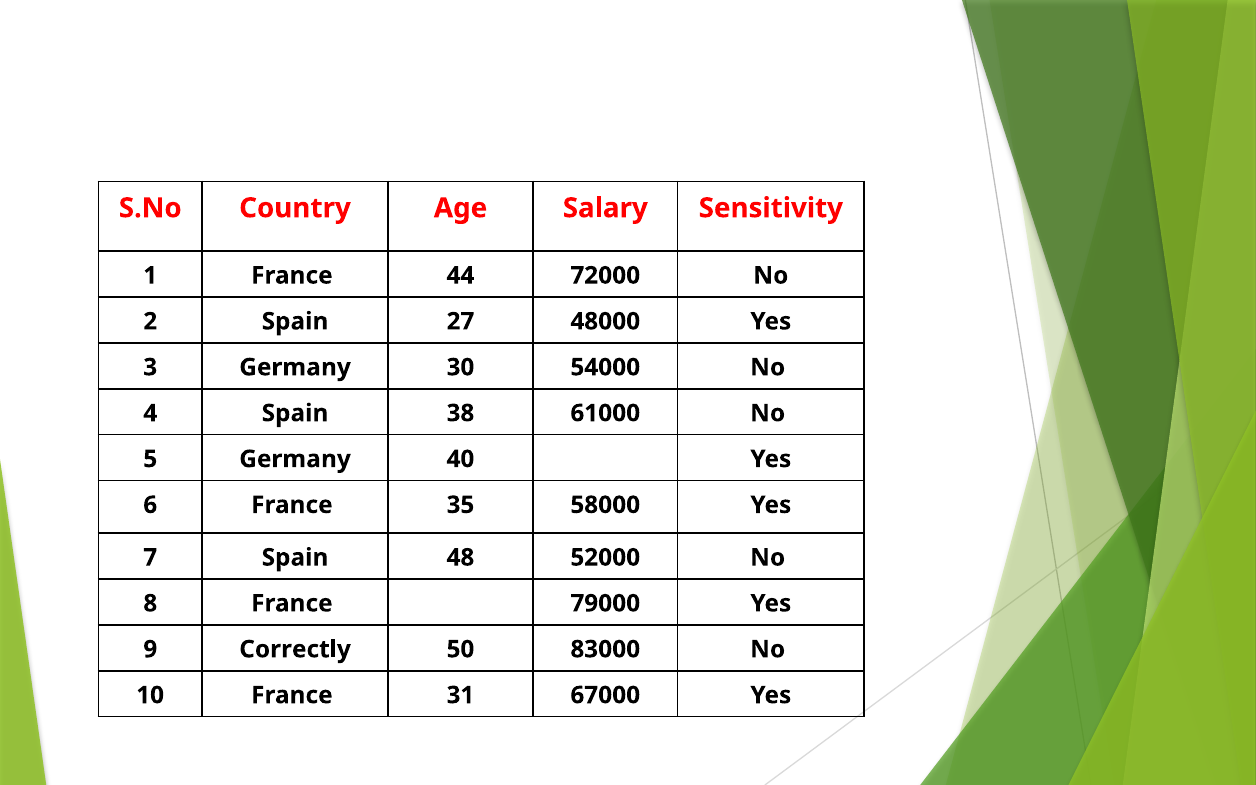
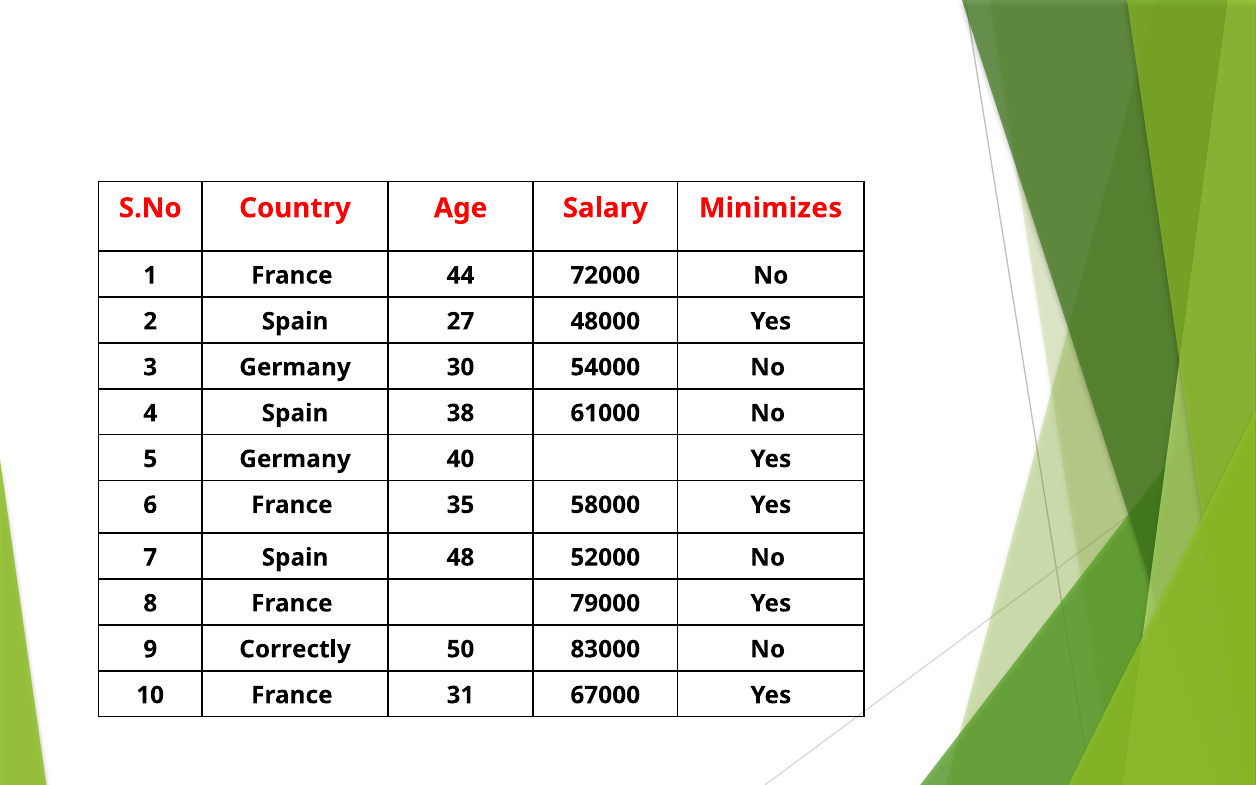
Sensitivity: Sensitivity -> Minimizes (771, 208)
